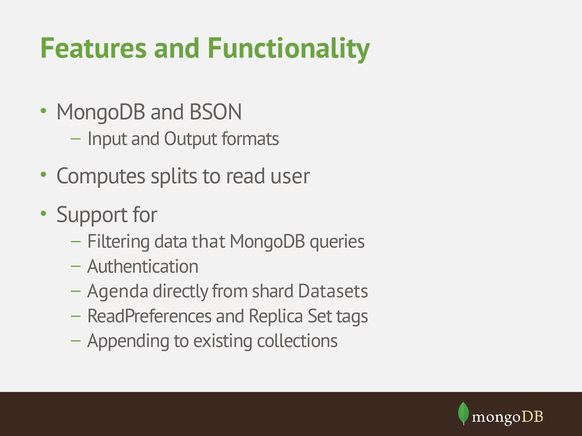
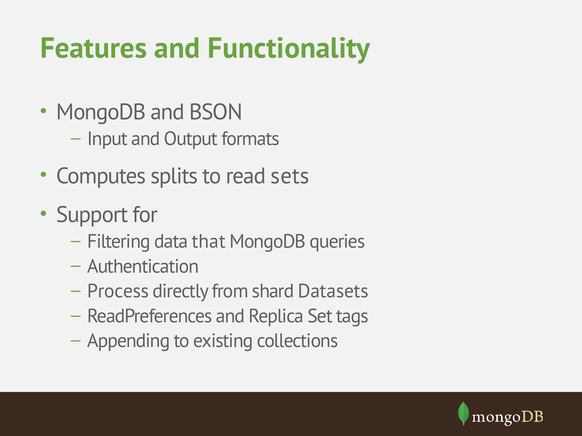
user: user -> sets (290, 176)
Agenda: Agenda -> Process (118, 291)
